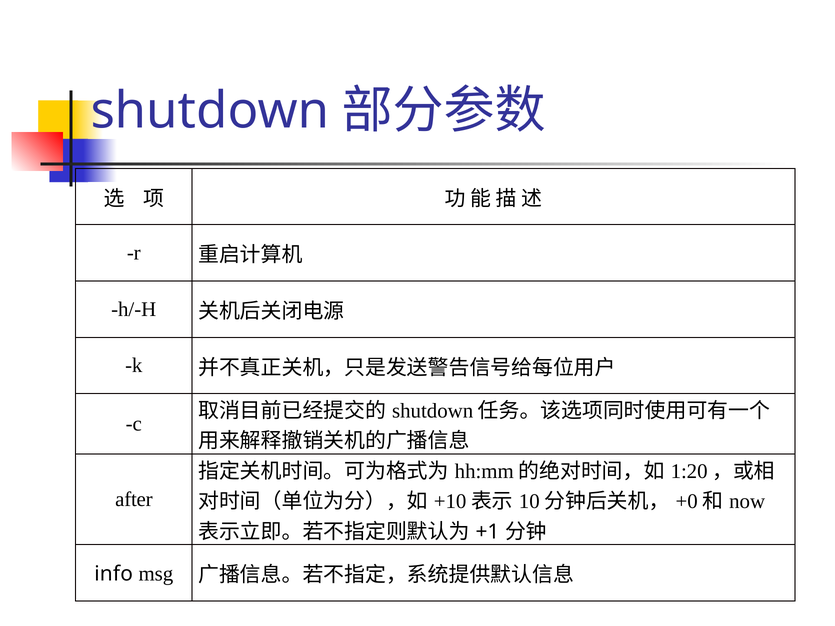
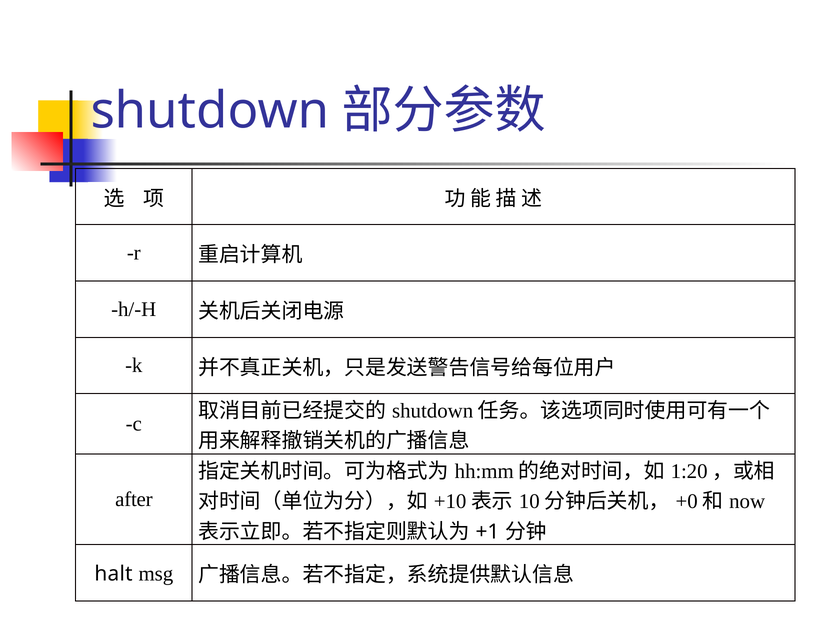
info: info -> halt (114, 574)
